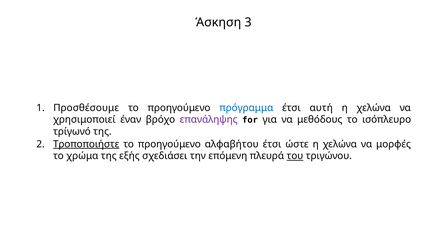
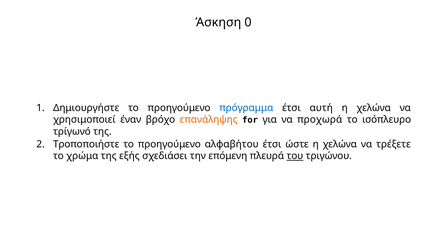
3: 3 -> 0 (248, 22)
Προσθέσουμε: Προσθέσουμε -> Δημιουργήστε (86, 108)
επανάληψης colour: purple -> orange (209, 120)
μεθόδους: μεθόδους -> προχωρά (320, 120)
Τροποποιήστε underline: present -> none (86, 144)
μορφές: μορφές -> τρέξετε (393, 144)
